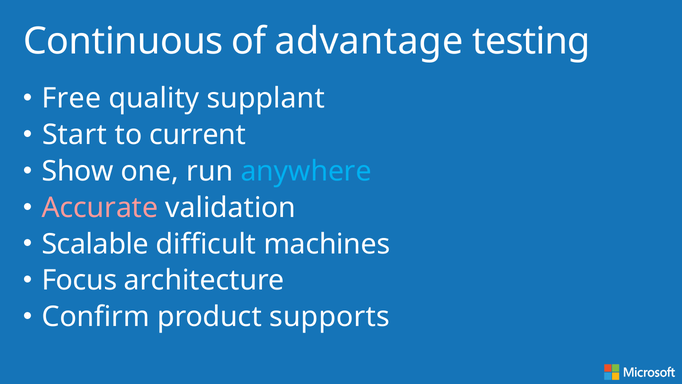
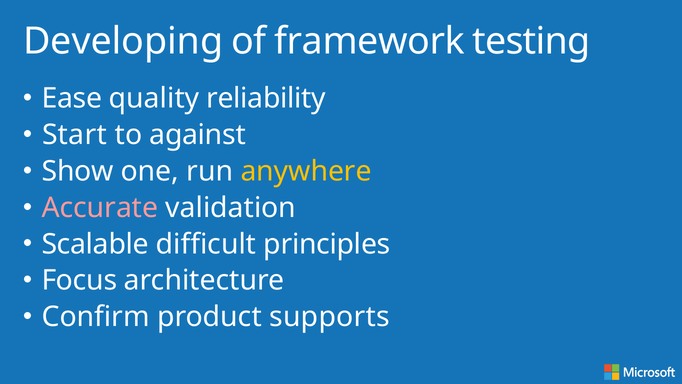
Continuous: Continuous -> Developing (123, 41)
advantage: advantage -> framework (370, 41)
Free: Free -> Ease (72, 98)
supplant: supplant -> reliability (266, 98)
current: current -> against (198, 135)
anywhere colour: light blue -> yellow (306, 171)
machines: machines -> principles (327, 244)
